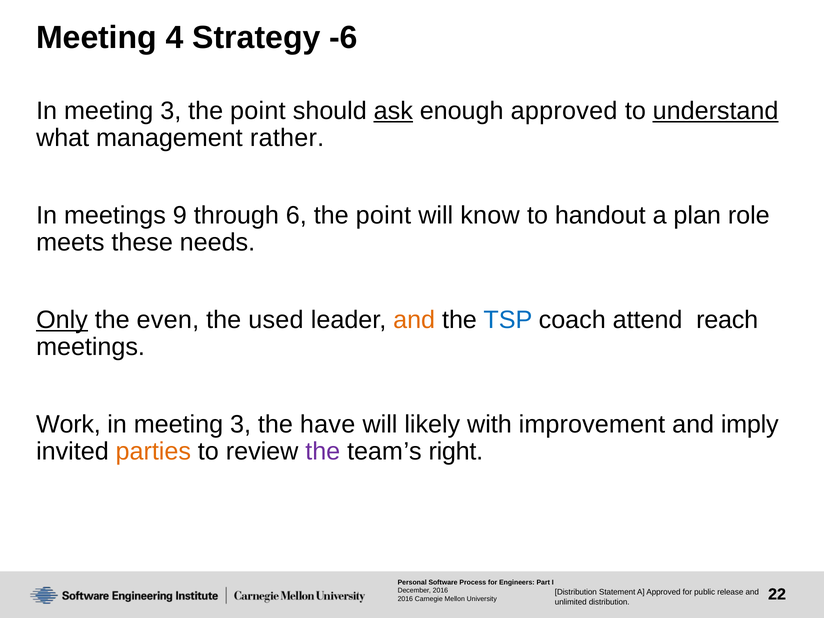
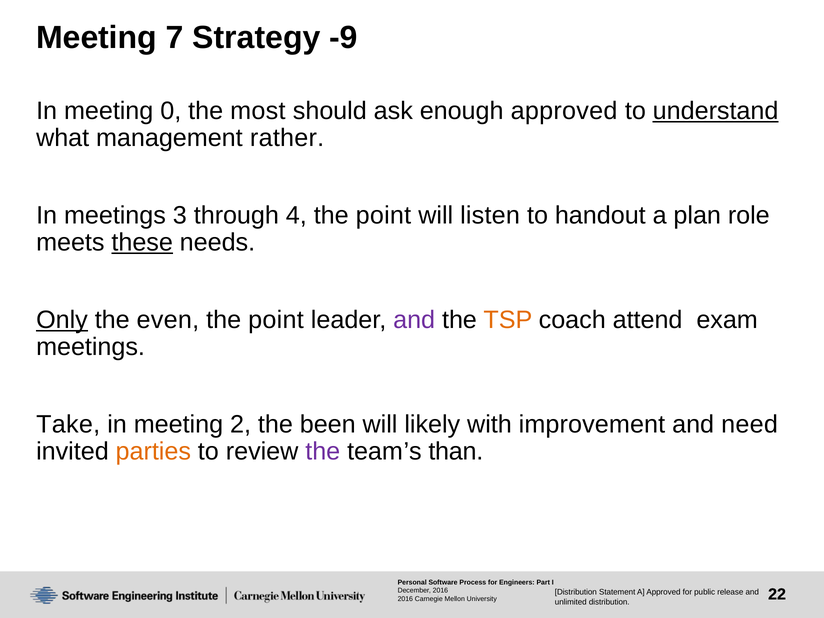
4: 4 -> 7 (175, 38)
-6: -6 -> -9 (343, 38)
3: 3 -> 0 (171, 111)
point: point -> most (258, 111)
ask underline: present -> none (393, 111)
9: 9 -> 3 (180, 215)
6: 6 -> 4 (296, 215)
know: know -> listen (490, 215)
these underline: none -> present (142, 243)
used: used -> point (276, 320)
and colour: orange -> purple (414, 320)
TSP colour: blue -> orange (508, 320)
reach: reach -> exam (727, 320)
Work: Work -> Take (68, 424)
3: 3 -> 2 (241, 424)
have: have -> been (328, 424)
imply: imply -> need (750, 424)
right: right -> than (456, 451)
